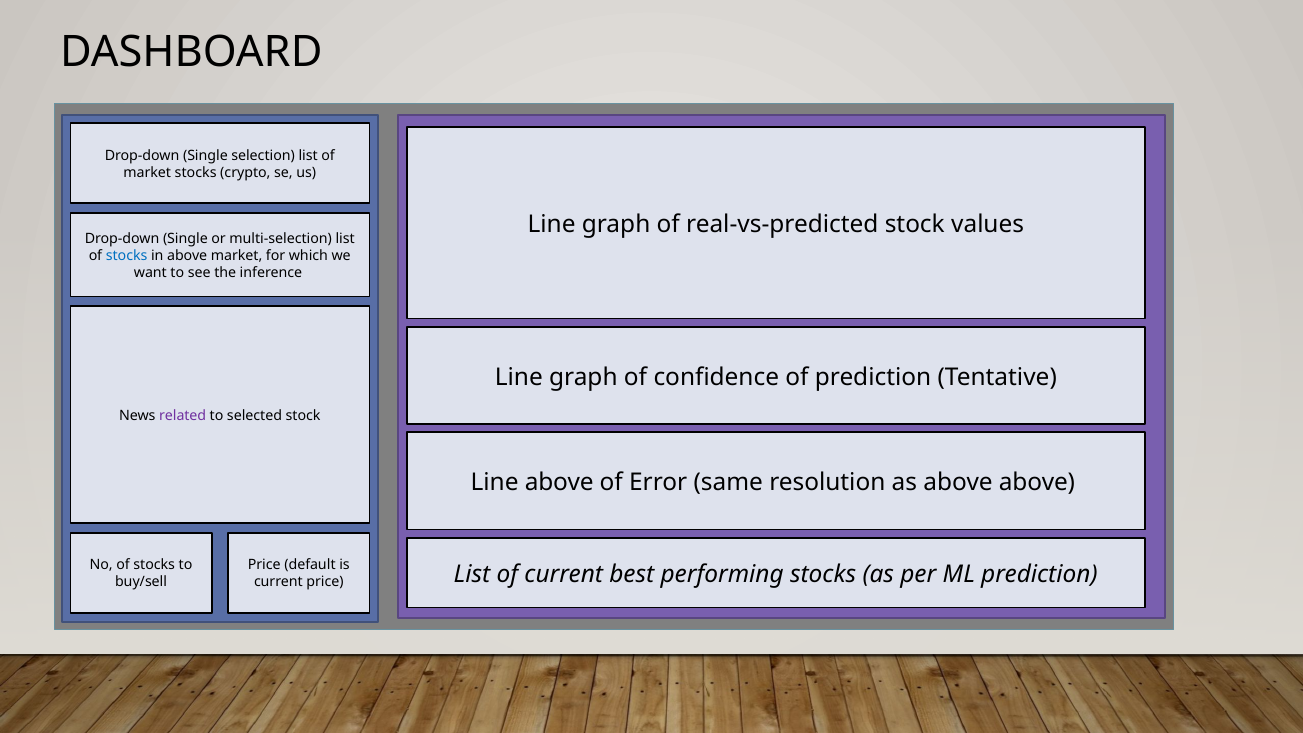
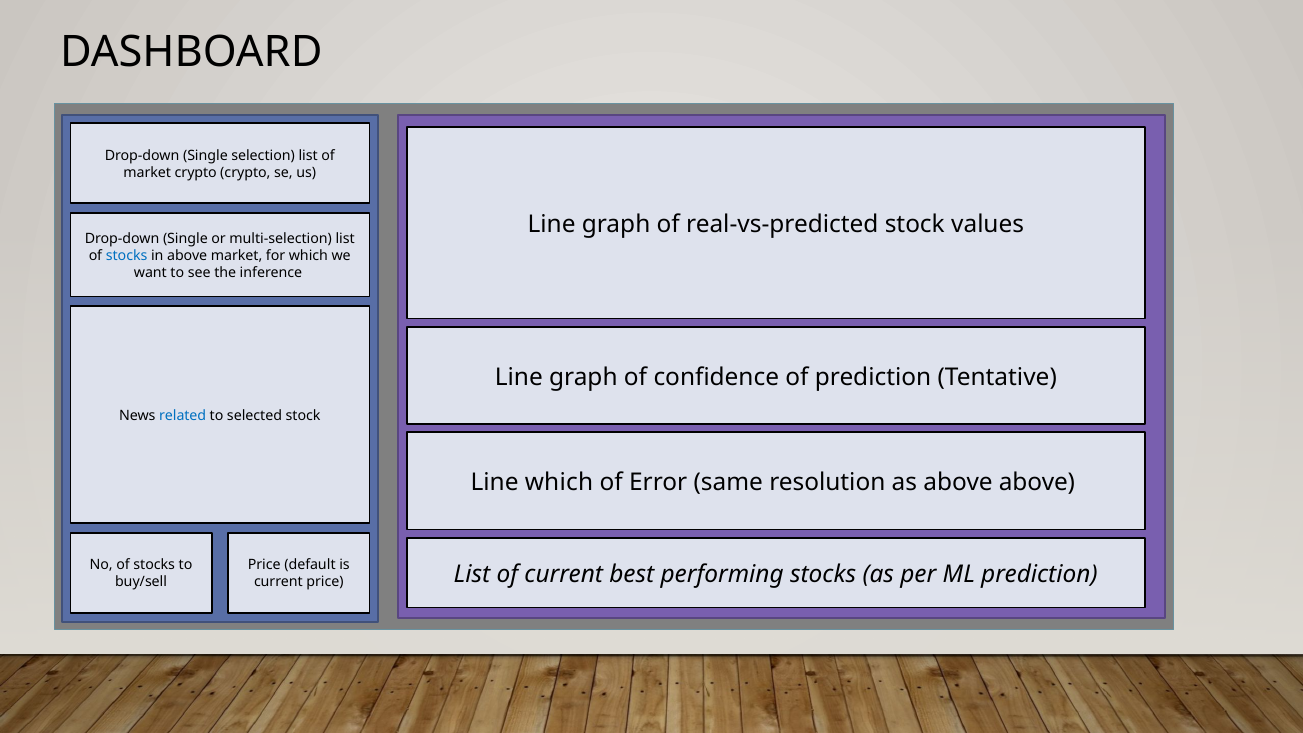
market stocks: stocks -> crypto (196, 173)
related colour: purple -> blue (183, 416)
Line above: above -> which (559, 483)
